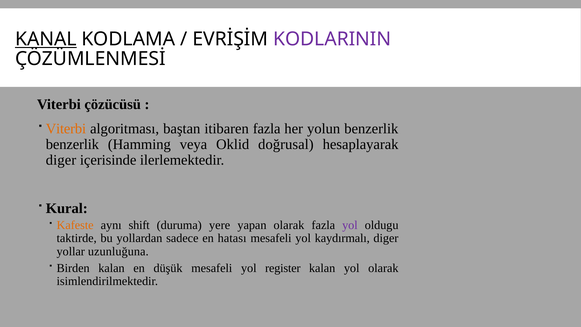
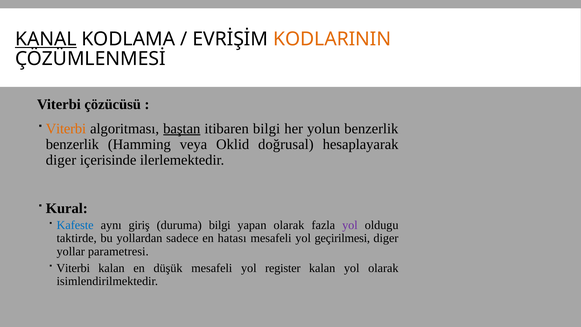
KODLARININ colour: purple -> orange (332, 39)
baştan underline: none -> present (182, 129)
itibaren fazla: fazla -> bilgi (267, 129)
Kafeste colour: orange -> blue (75, 225)
shift: shift -> giriş (139, 225)
duruma yere: yere -> bilgi (220, 225)
kaydırmalı: kaydırmalı -> geçirilmesi (342, 238)
uzunluğuna: uzunluğuna -> parametresi (118, 251)
Birden: Birden -> Viterbi (73, 268)
